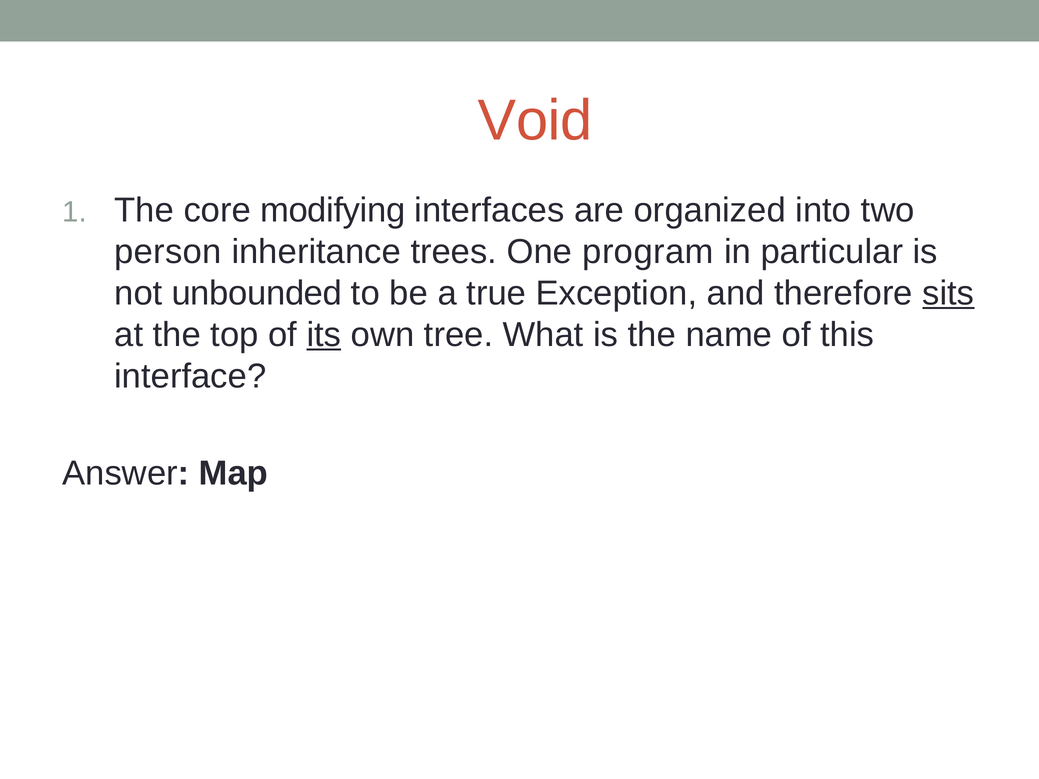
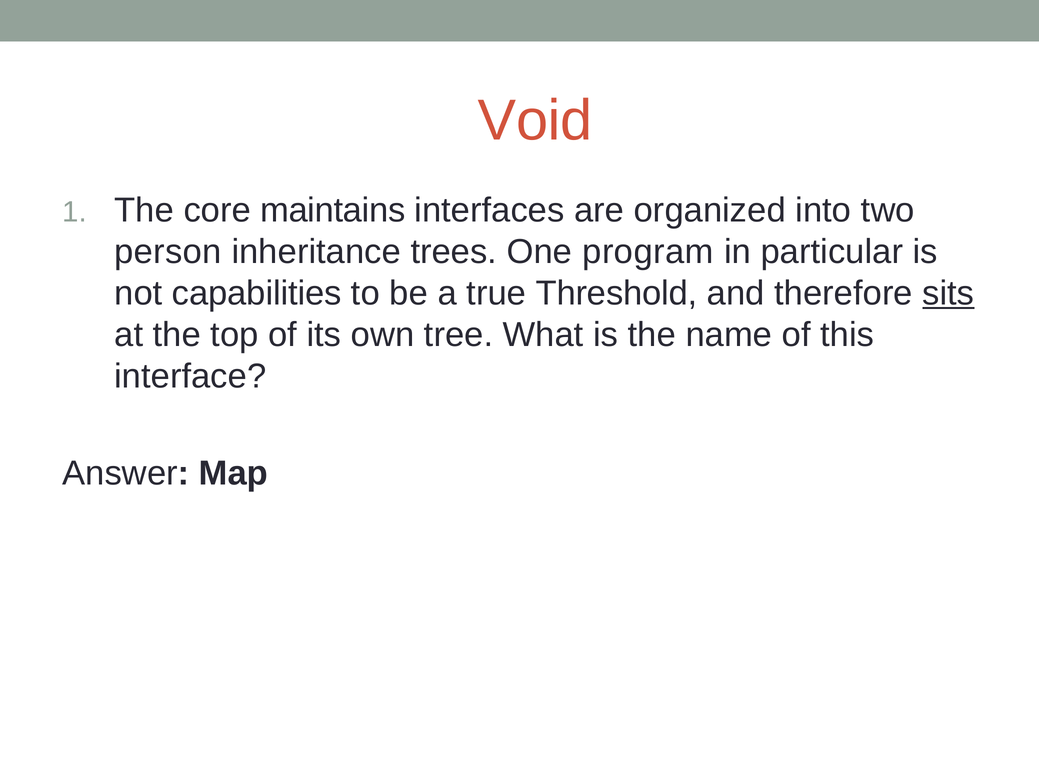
modifying: modifying -> maintains (333, 210)
unbounded: unbounded -> capabilities (257, 293)
Exception: Exception -> Threshold (617, 293)
its underline: present -> none (324, 335)
